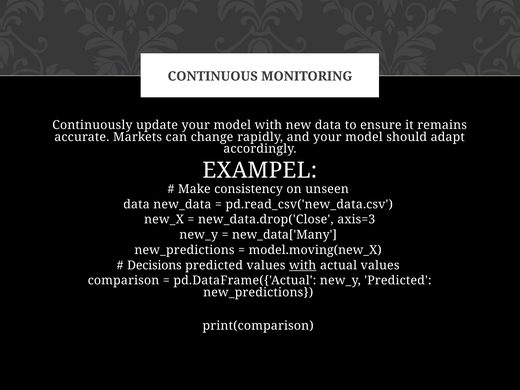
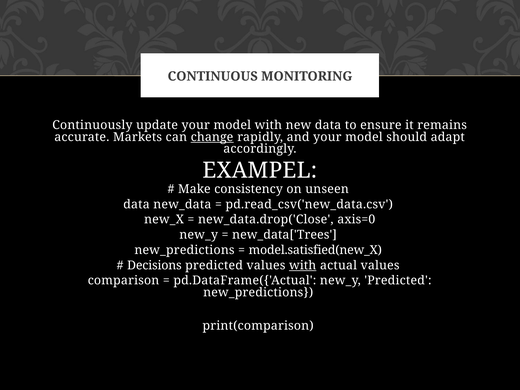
change underline: none -> present (212, 137)
axis=3: axis=3 -> axis=0 (356, 220)
new_data['Many: new_data['Many -> new_data['Trees (284, 235)
model.moving(new_X: model.moving(new_X -> model.satisfied(new_X (315, 250)
